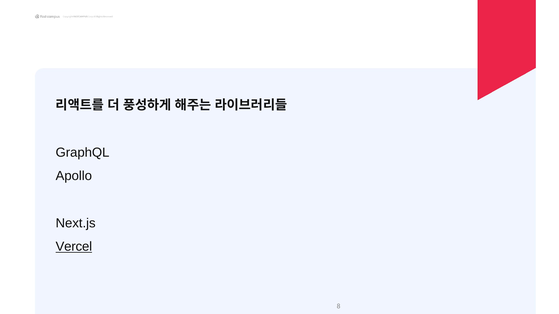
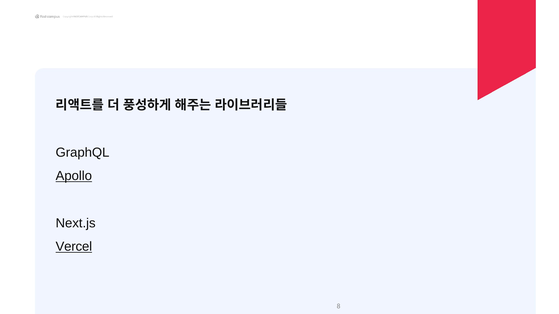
Apollo underline: none -> present (74, 176)
